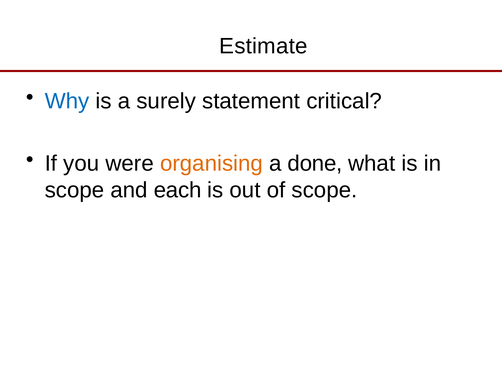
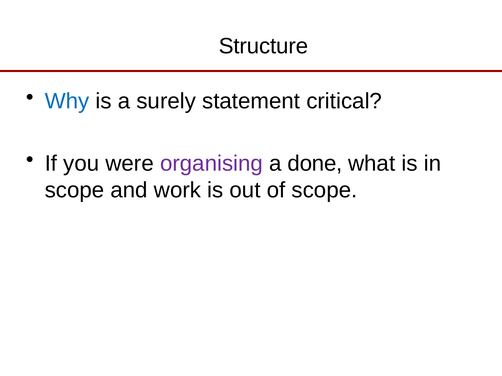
Estimate: Estimate -> Structure (264, 46)
organising colour: orange -> purple (212, 164)
each: each -> work (177, 190)
